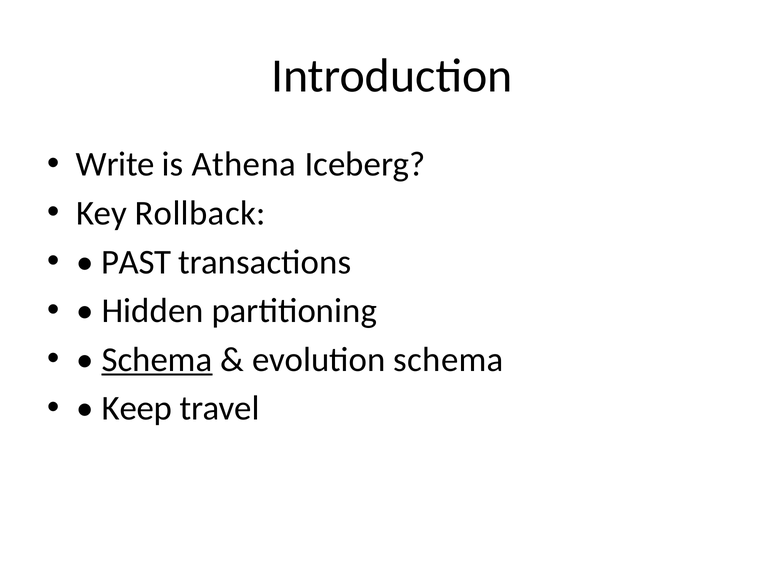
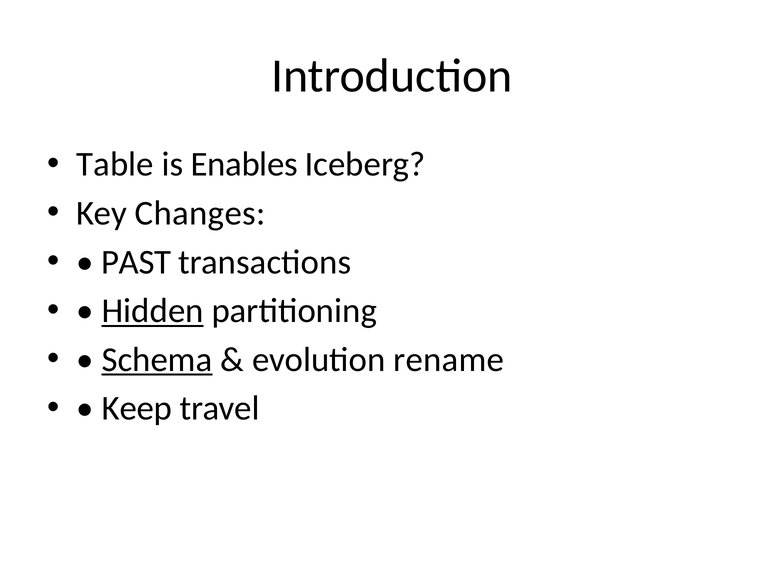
Write: Write -> Table (115, 164)
Athena: Athena -> Enables (244, 164)
Rollback: Rollback -> Changes (200, 213)
Hidden underline: none -> present (153, 311)
evolution schema: schema -> rename (449, 360)
